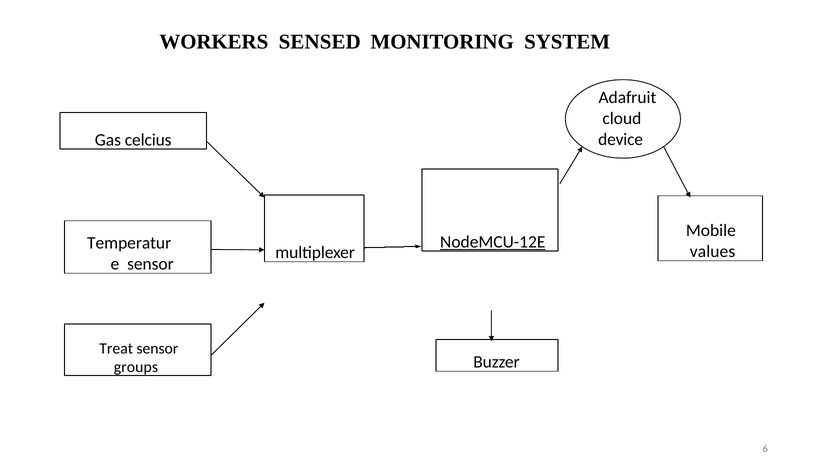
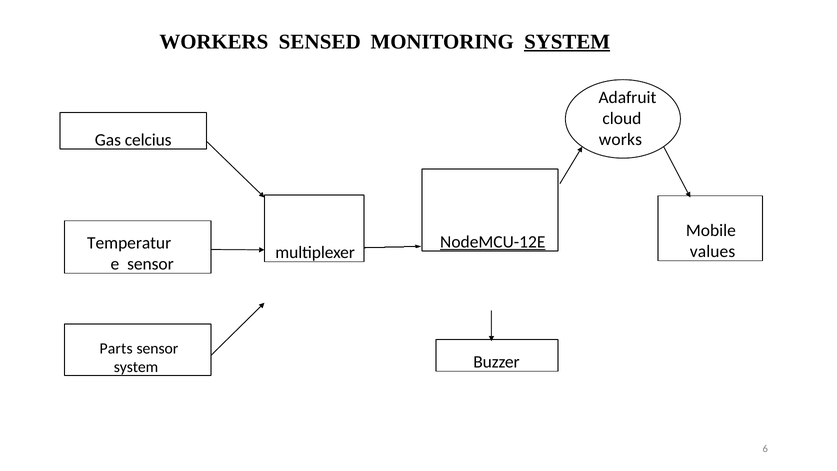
SYSTEM underline: none -> present (567, 42)
device: device -> works (620, 139)
Treat: Treat -> Parts (116, 348)
groups: groups -> system (136, 367)
